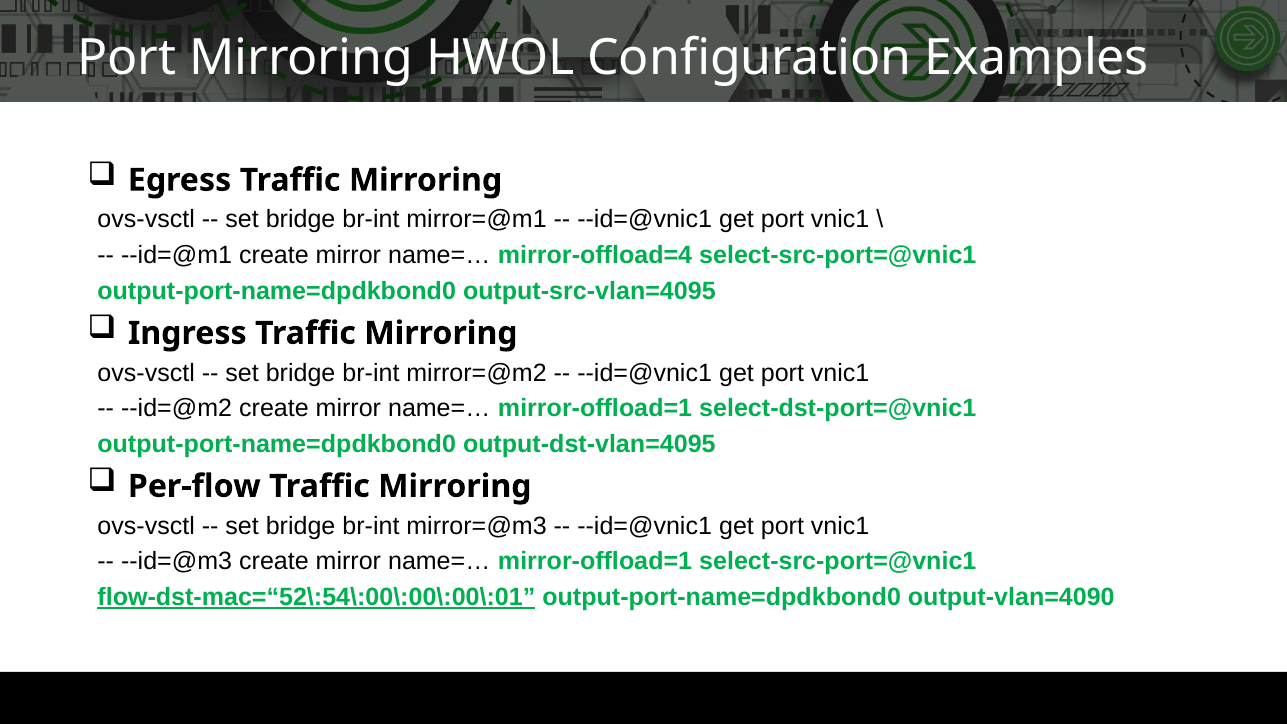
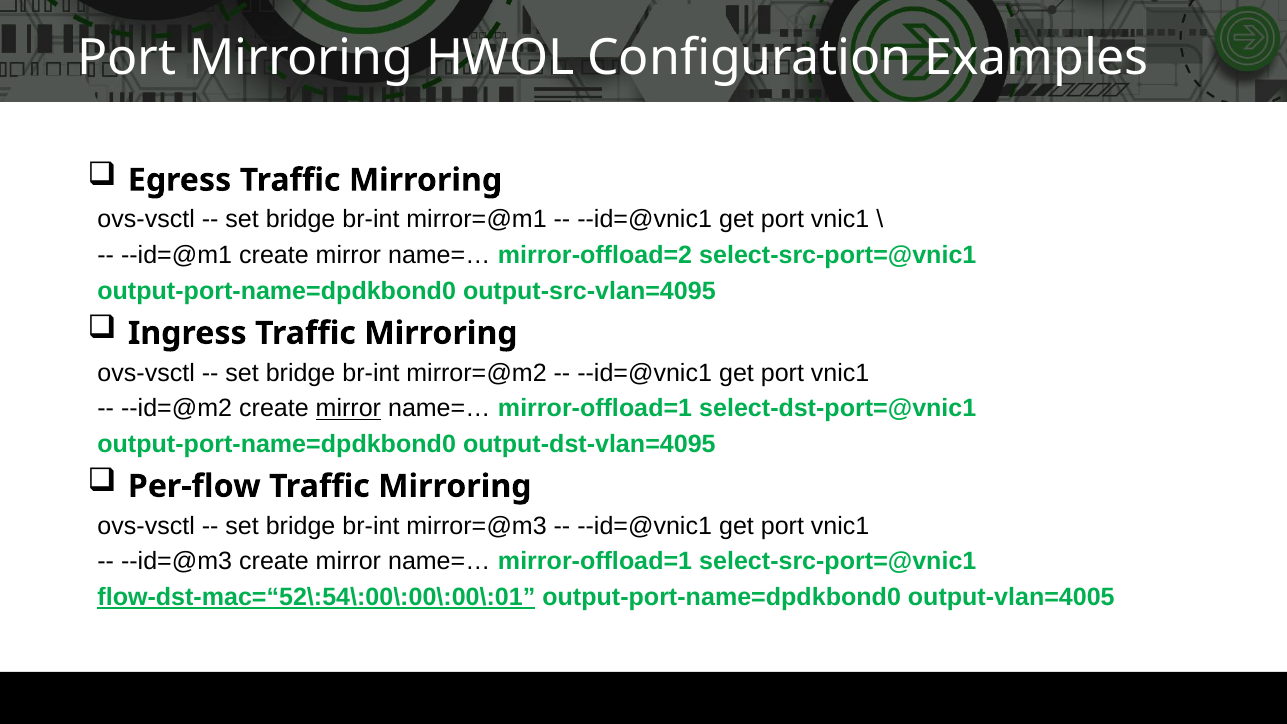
mirror-offload=4: mirror-offload=4 -> mirror-offload=2 (595, 255)
mirror underline: none -> present (348, 408)
output-vlan=4090: output-vlan=4090 -> output-vlan=4005 (1011, 597)
